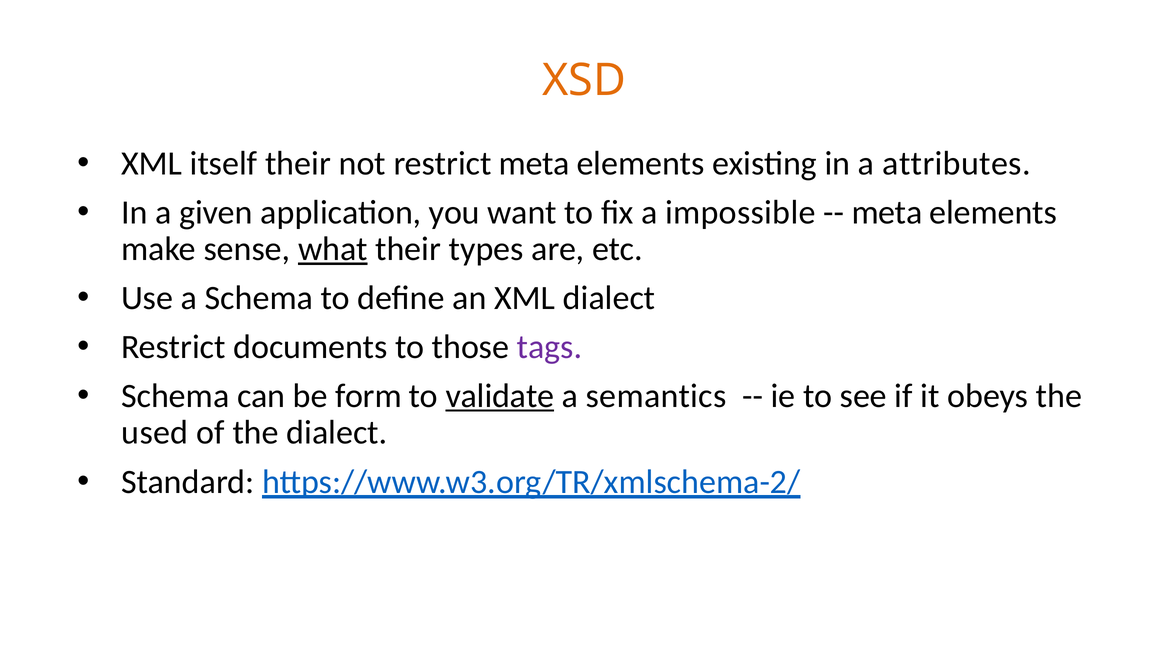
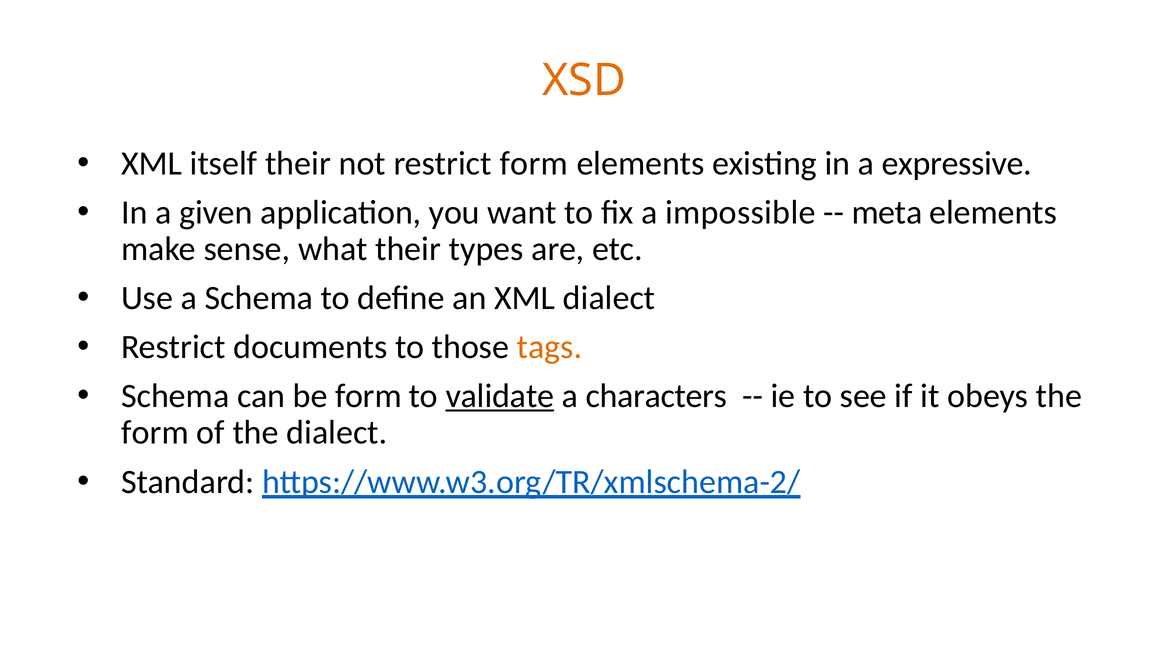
restrict meta: meta -> form (534, 163)
attributes: attributes -> expressive (957, 163)
what underline: present -> none (333, 249)
tags colour: purple -> orange (550, 347)
semantics: semantics -> characters (656, 396)
used: used -> form (155, 433)
